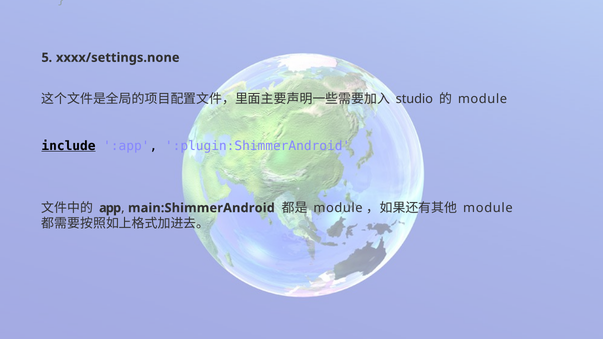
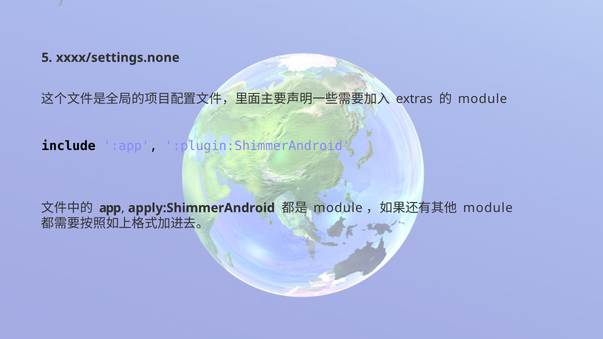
studio: studio -> extras (414, 99)
include underline: present -> none (69, 146)
main:ShimmerAndroid: main:ShimmerAndroid -> apply:ShimmerAndroid (201, 208)
